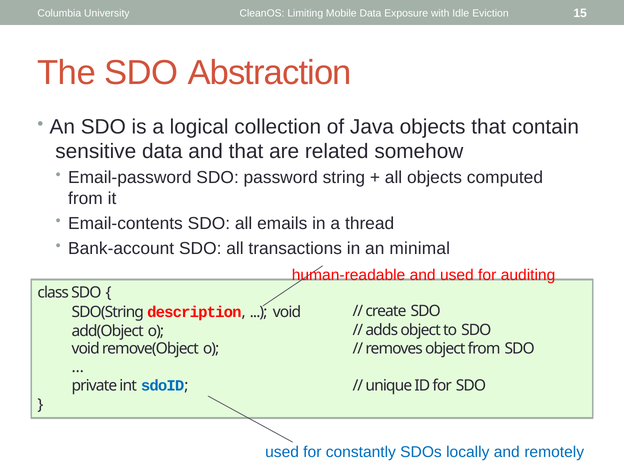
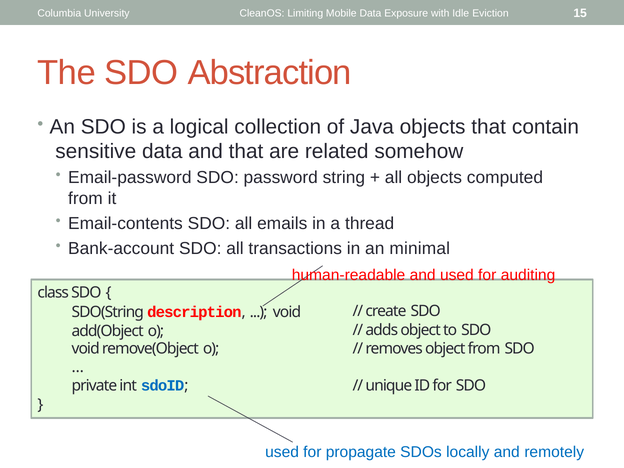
constantly: constantly -> propagate (361, 452)
